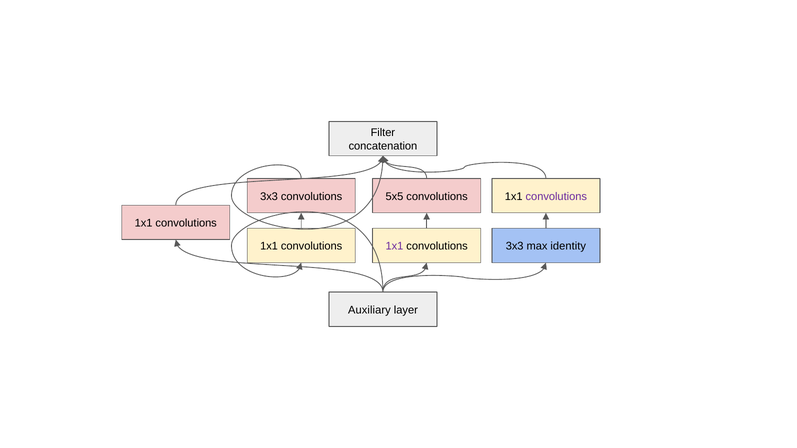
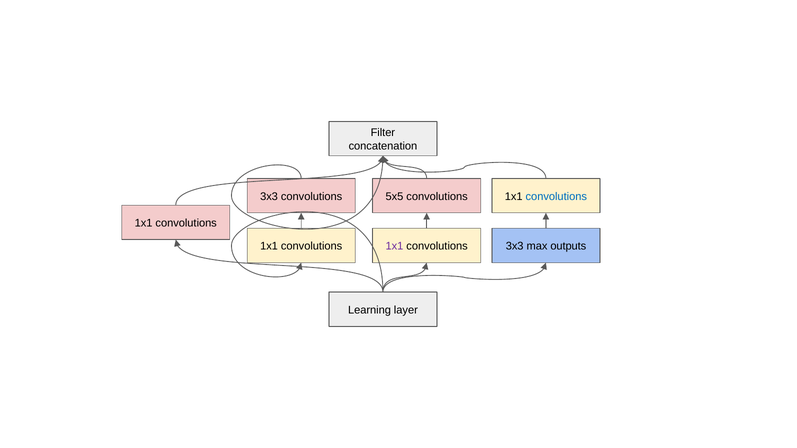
convolutions colour: purple -> blue (556, 197)
identity: identity -> outputs (568, 246)
Auxiliary: Auxiliary -> Learning (369, 310)
